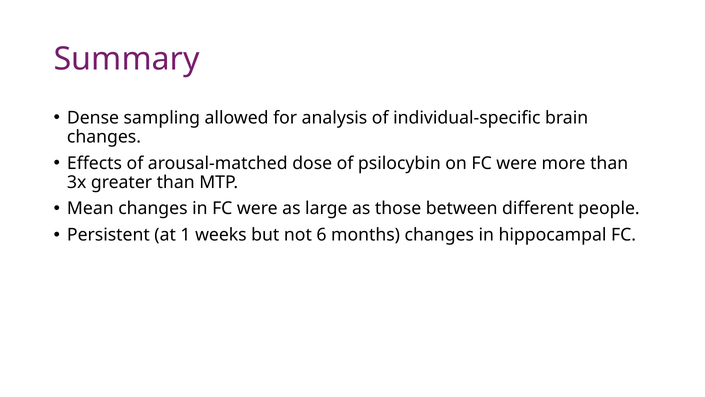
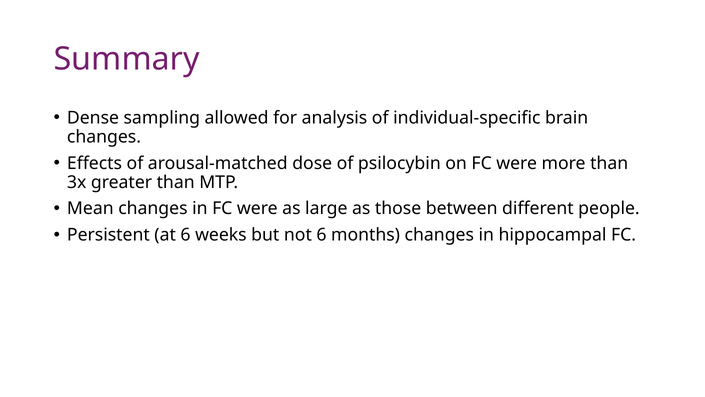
at 1: 1 -> 6 (185, 235)
